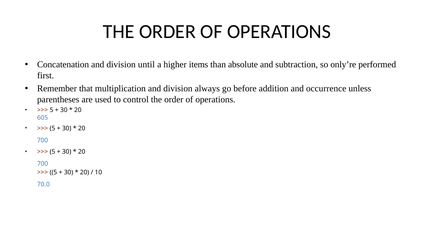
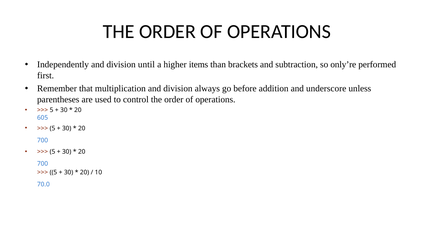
Concatenation: Concatenation -> Independently (63, 65)
absolute: absolute -> brackets (243, 65)
occurrence: occurrence -> underscore (326, 89)
